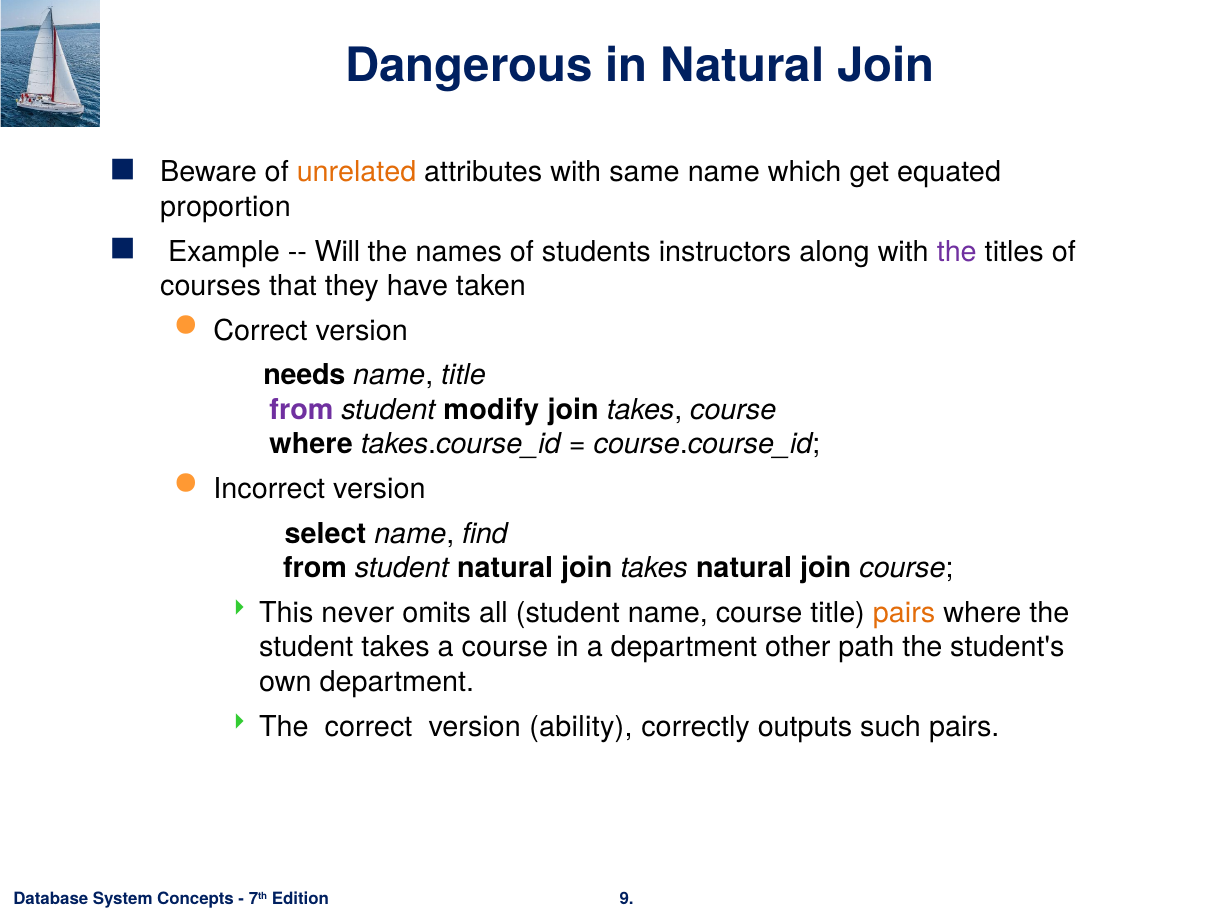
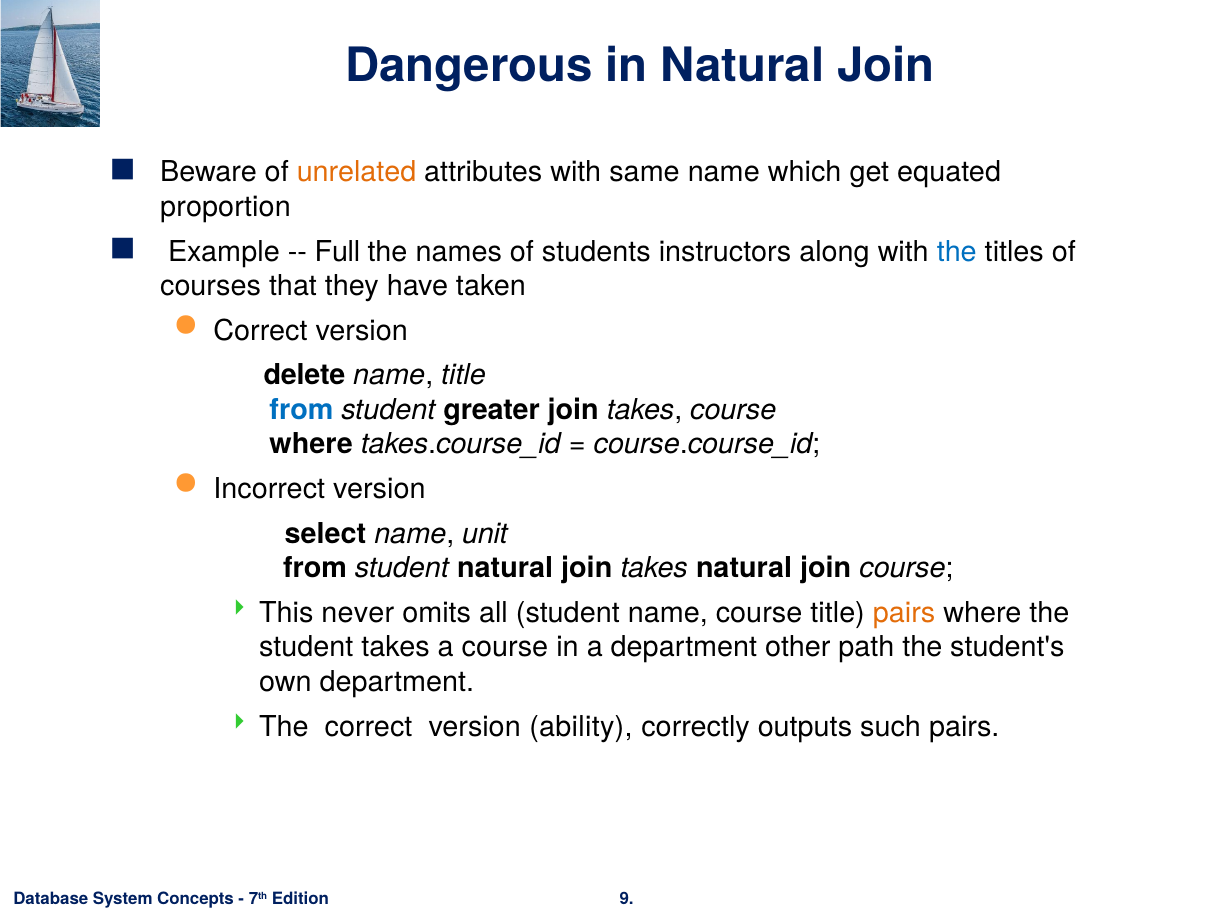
Will: Will -> Full (337, 251)
the colour: purple -> blue (957, 251)
needs: needs -> delete (304, 375)
from colour: purple -> blue (301, 410)
modify: modify -> greater (492, 410)
find: find -> unit (485, 533)
